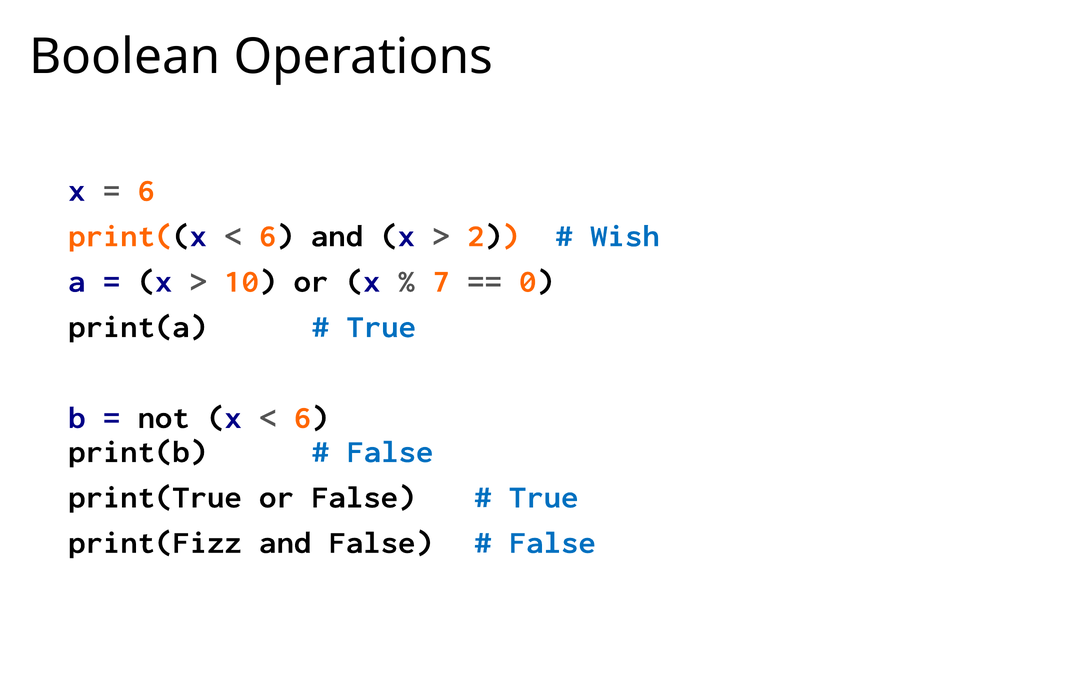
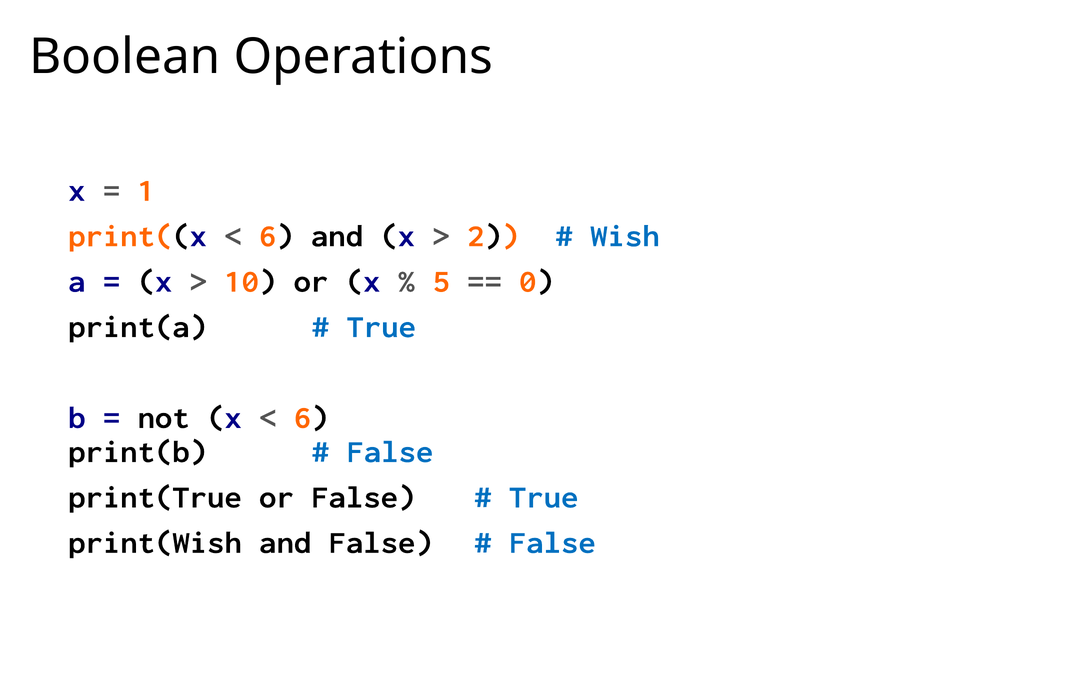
6: 6 -> 1 (146, 190)
7: 7 -> 5 (441, 281)
print(Fizz: print(Fizz -> print(Wish (155, 542)
